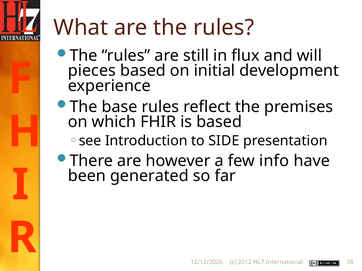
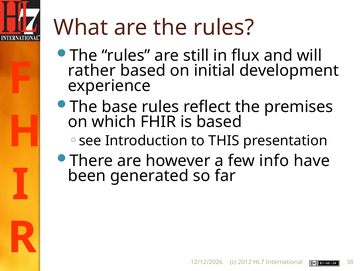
pieces: pieces -> rather (92, 71)
SIDE: SIDE -> THIS (224, 141)
